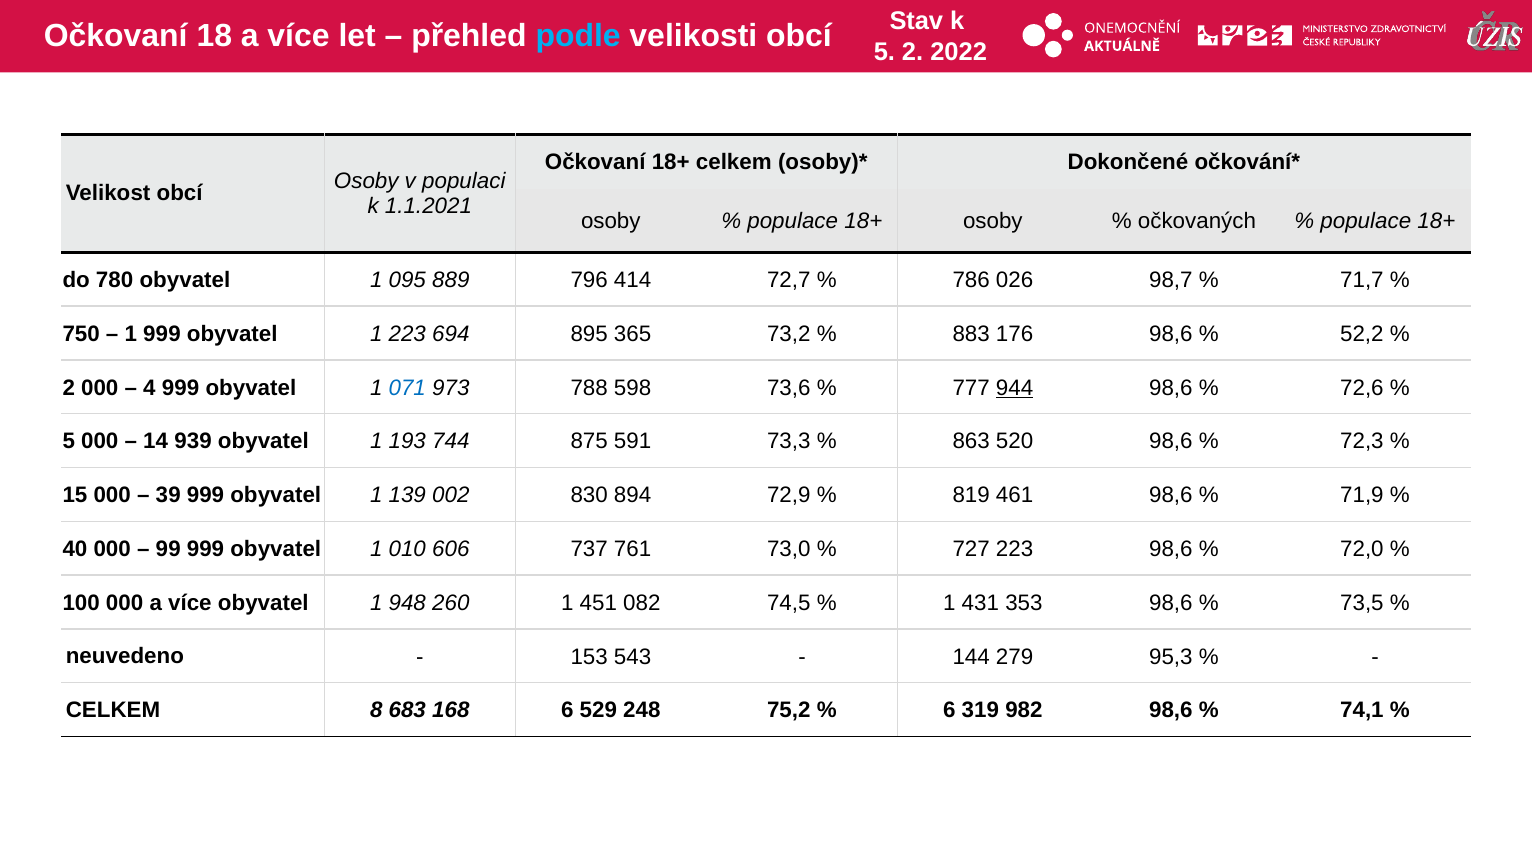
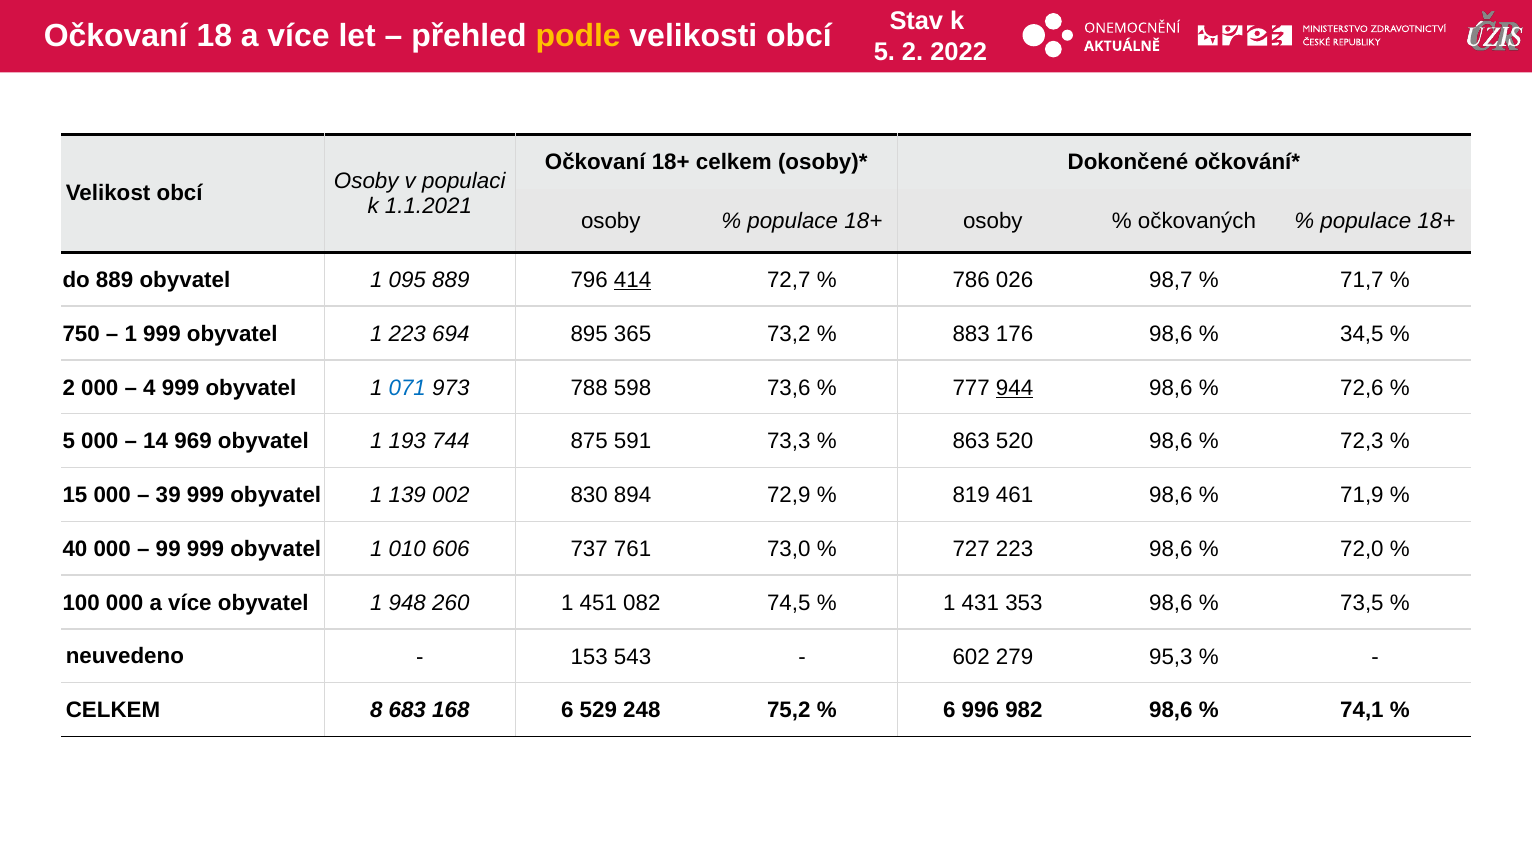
podle colour: light blue -> yellow (578, 36)
do 780: 780 -> 889 (115, 280)
414 underline: none -> present (633, 280)
52,2: 52,2 -> 34,5 (1362, 334)
939: 939 -> 969 (193, 441)
144: 144 -> 602 (971, 657)
319: 319 -> 996 (980, 710)
